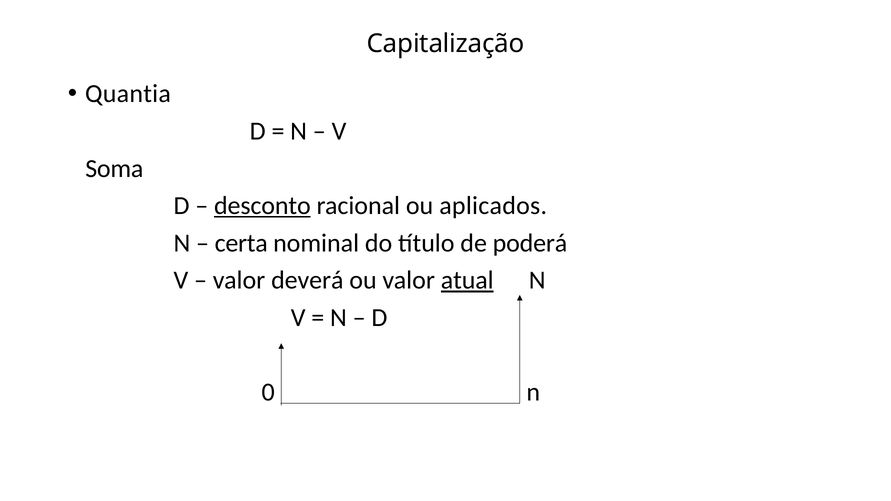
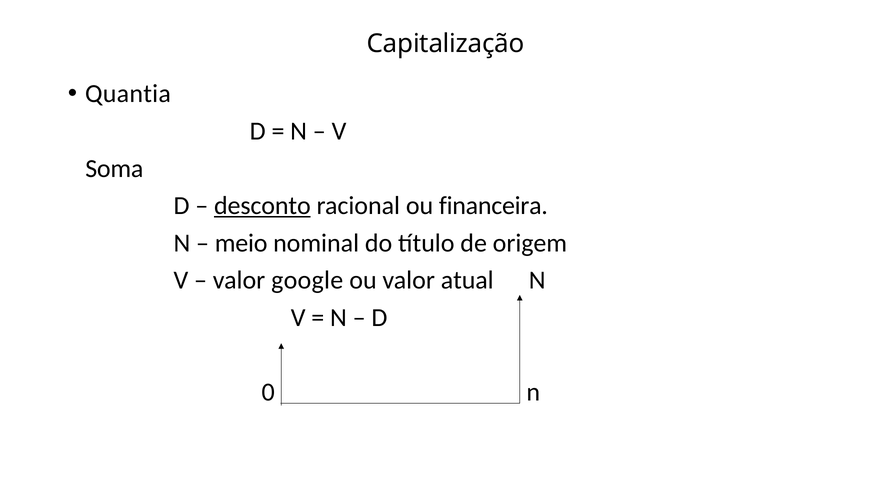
aplicados: aplicados -> financeira (493, 206)
certa: certa -> meio (241, 243)
poderá: poderá -> origem (530, 243)
deverá: deverá -> google (307, 280)
atual underline: present -> none (467, 280)
